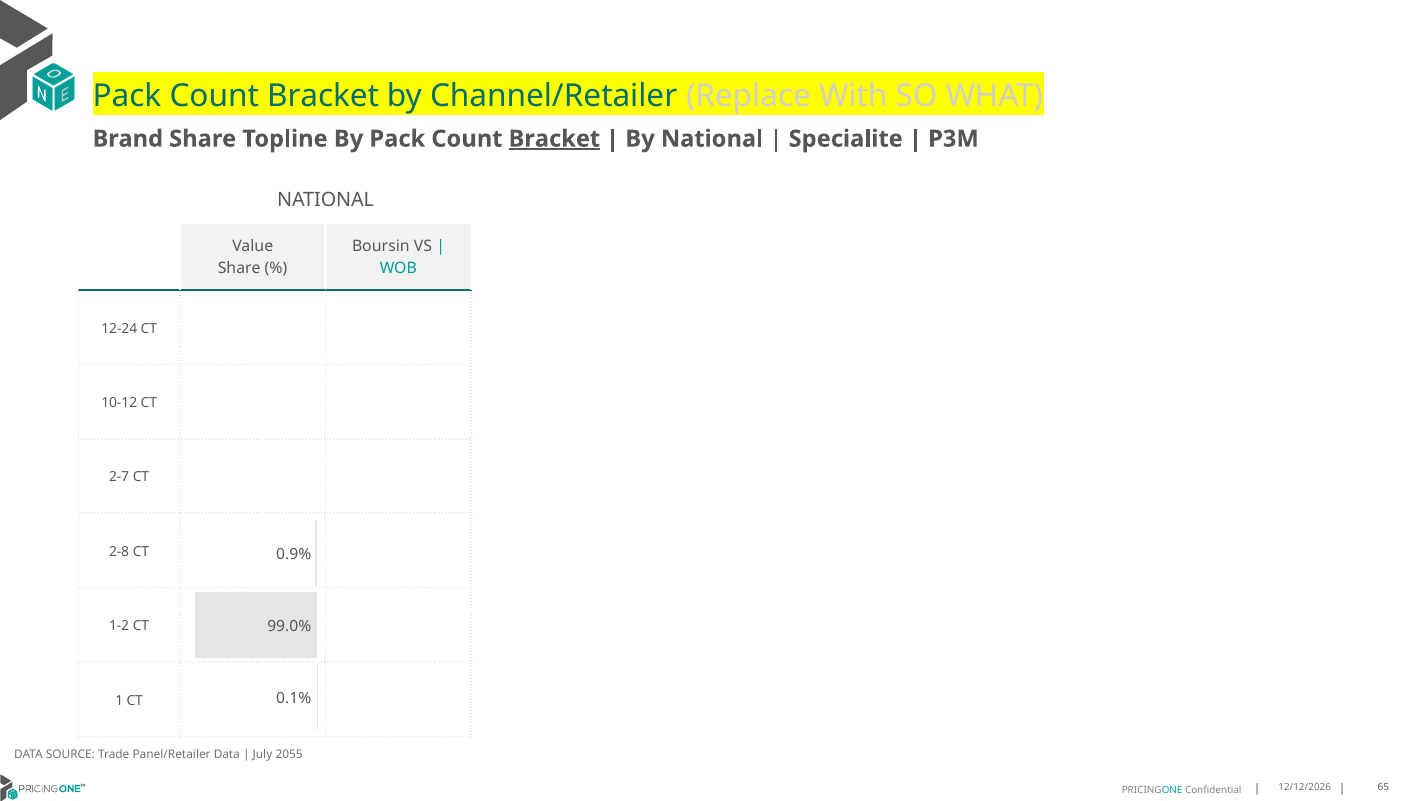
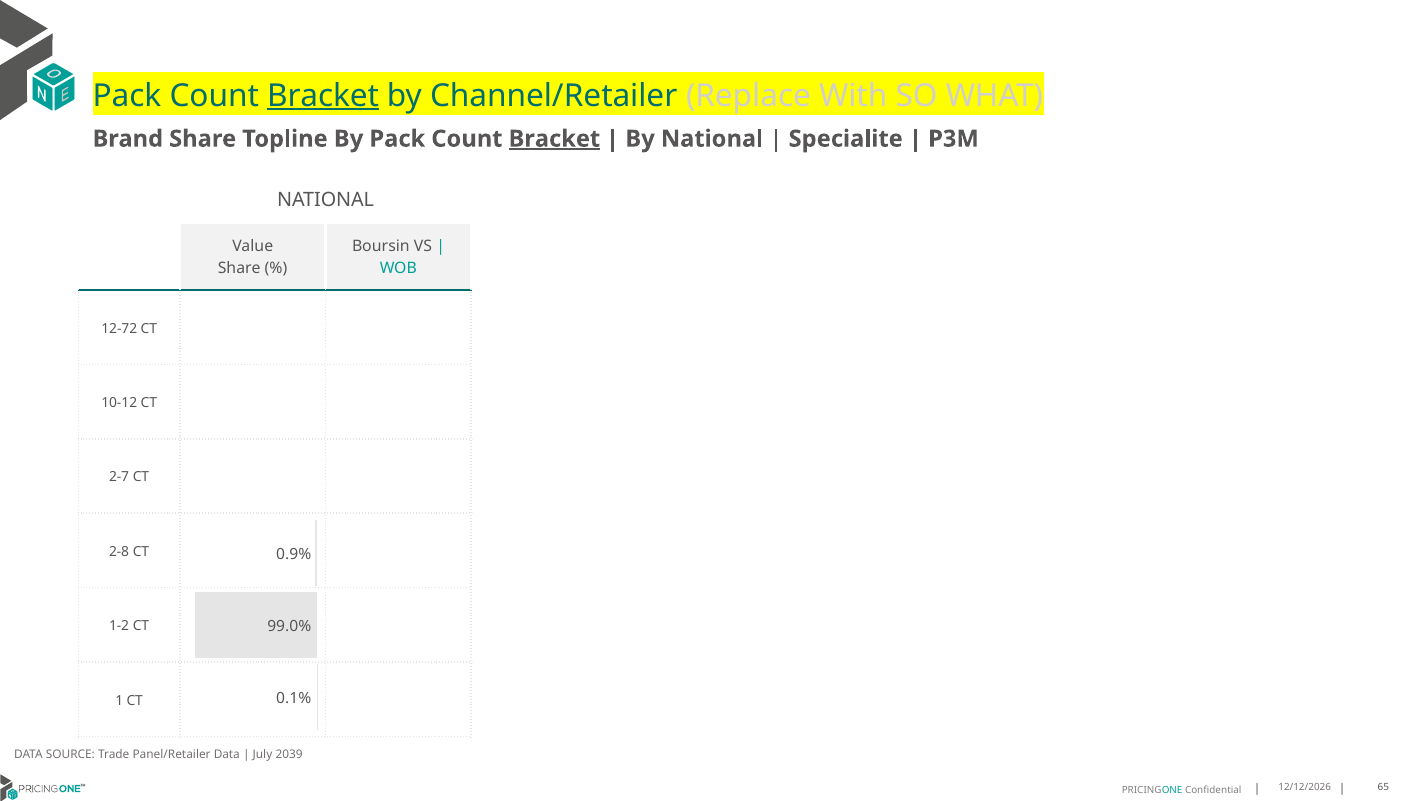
Bracket underline: none -> present (323, 96)
12-24: 12-24 -> 12-72 (119, 329)
2055: 2055 -> 2039 (289, 754)
